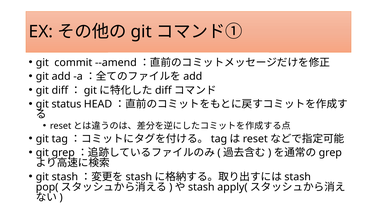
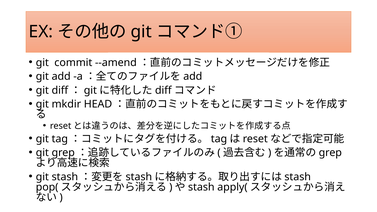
status: status -> mkdir (66, 104)
